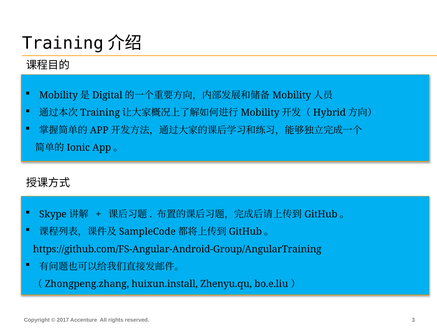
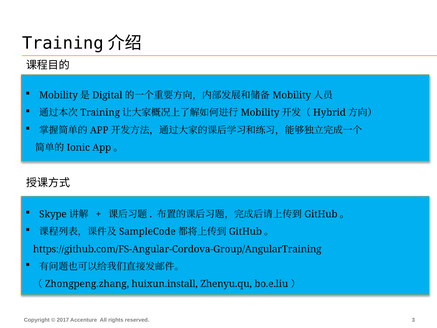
https://github.com/FS-Angular-Android-Group/AngularTraining: https://github.com/FS-Angular-Android-Group/AngularTraining -> https://github.com/FS-Angular-Cordova-Group/AngularTraining (177, 249)
